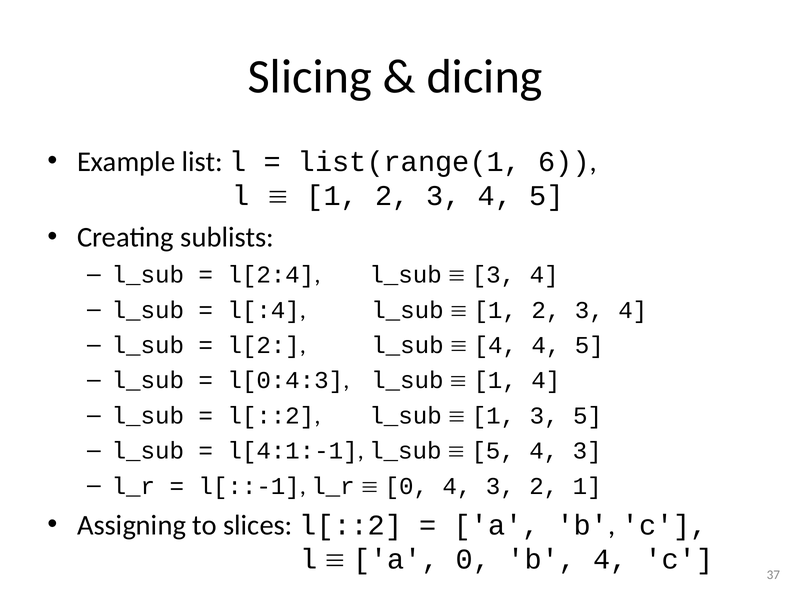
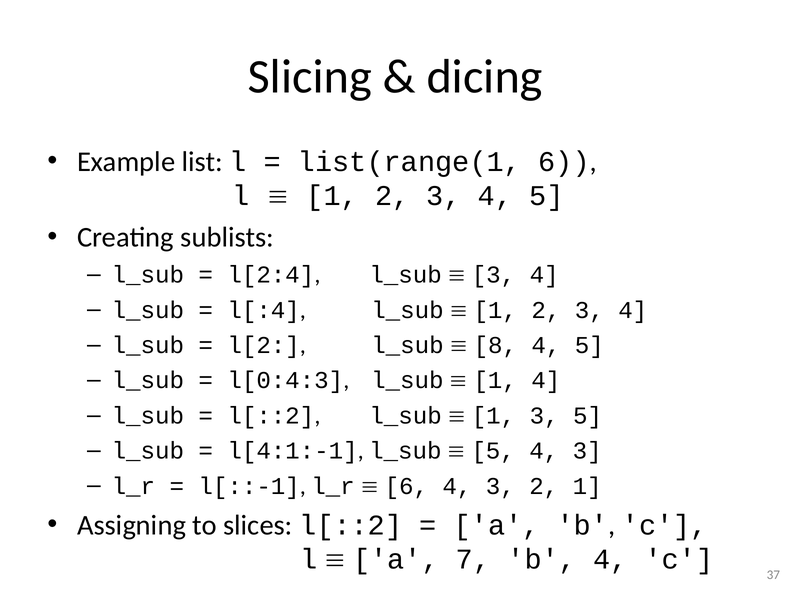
4: 4 -> 8 (495, 345)
0: 0 -> 6 (406, 485)
a 0: 0 -> 7 (473, 559)
